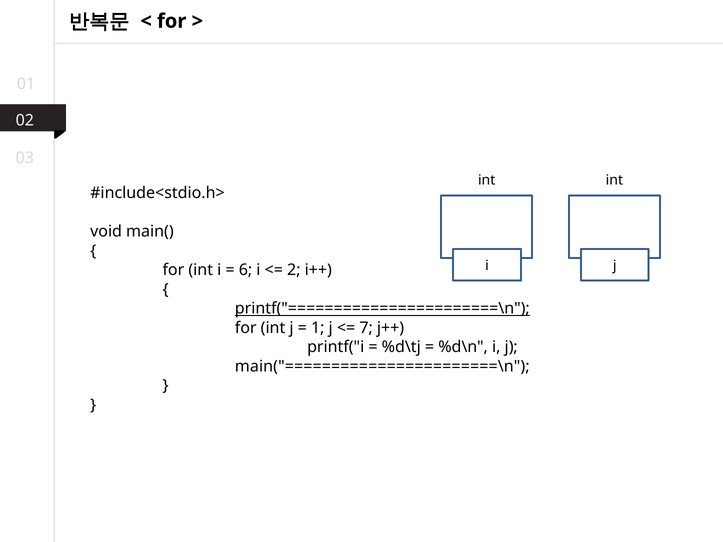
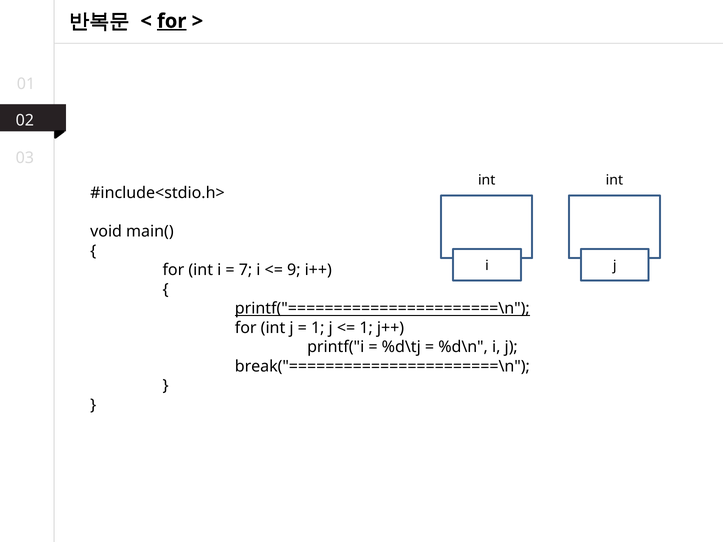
for underline: none -> present (172, 21)
6: 6 -> 7 (246, 270)
2: 2 -> 9 (294, 270)
7: 7 -> 1 (366, 328)
main("=======================\n: main("=======================\n -> break("=======================\n (382, 367)
